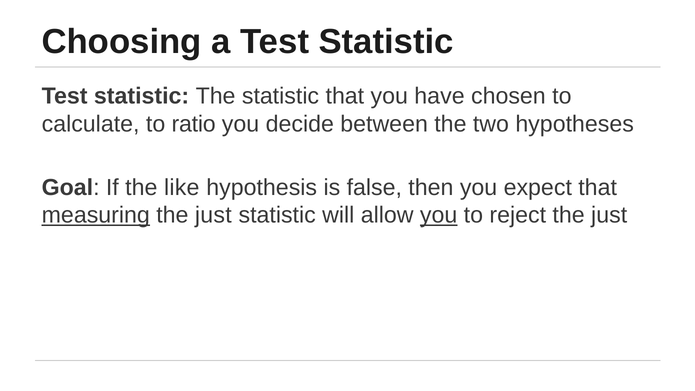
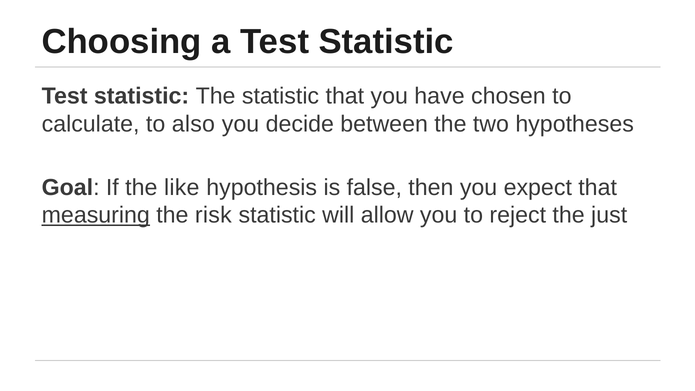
ratio: ratio -> also (193, 124)
just: just -> risk (213, 215)
you underline: present -> none (439, 215)
